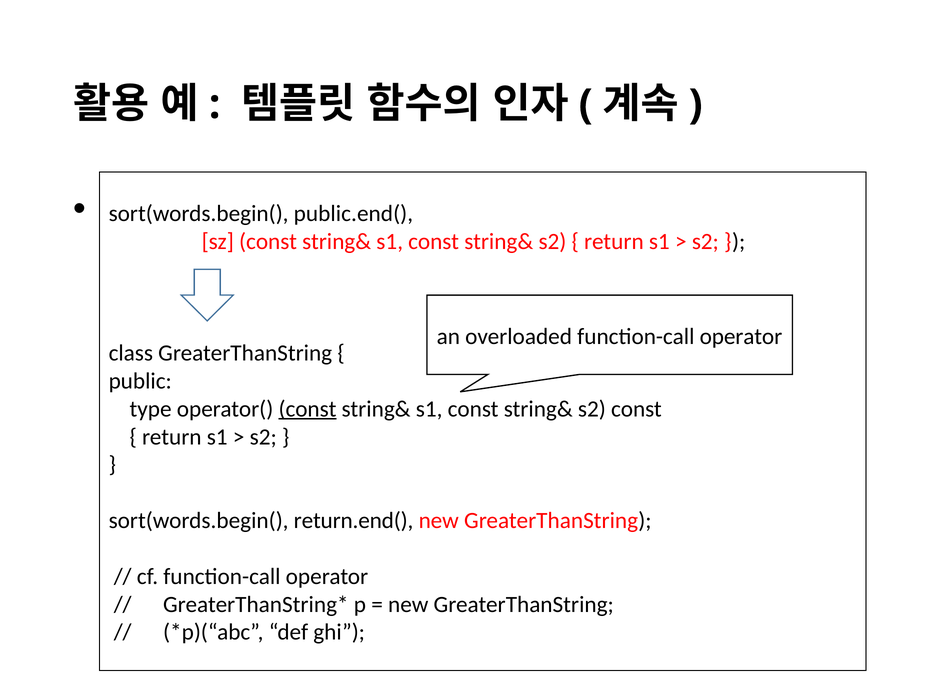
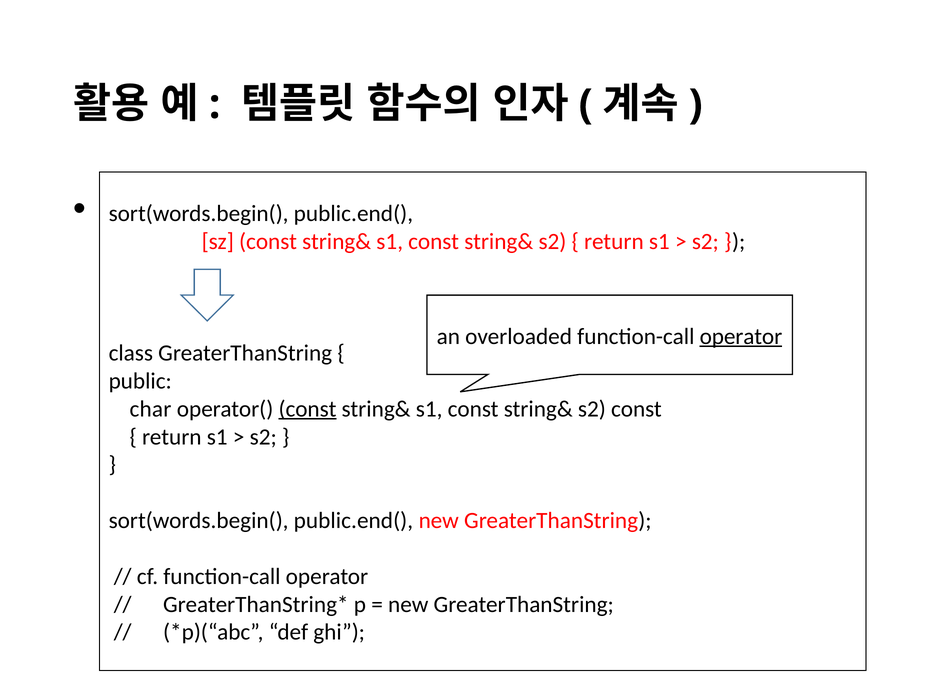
operator underline: none -> present (741, 336)
type: type -> char (150, 409)
return.end(: return.end( -> public.end( (353, 520)
